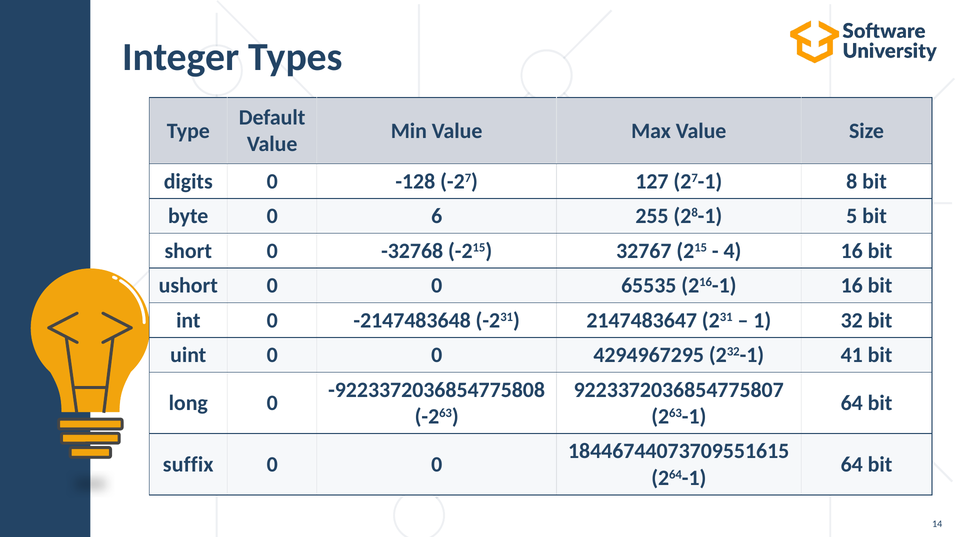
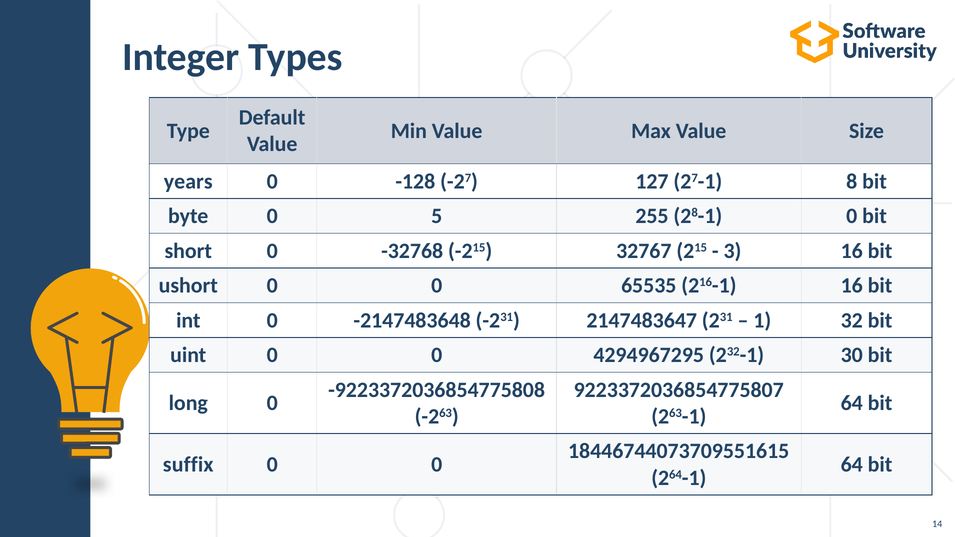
digits: digits -> years (188, 181)
6: 6 -> 5 (437, 216)
28-1 5: 5 -> 0 (852, 216)
4: 4 -> 3 (732, 251)
41: 41 -> 30 (852, 355)
